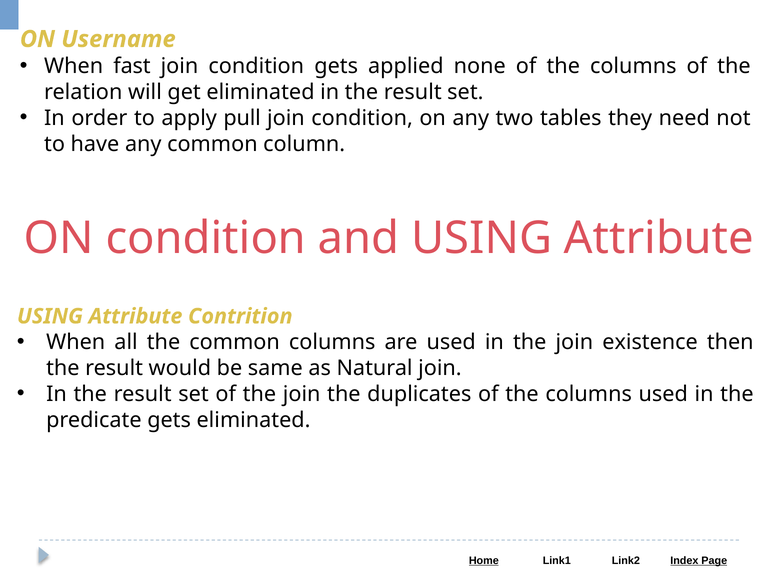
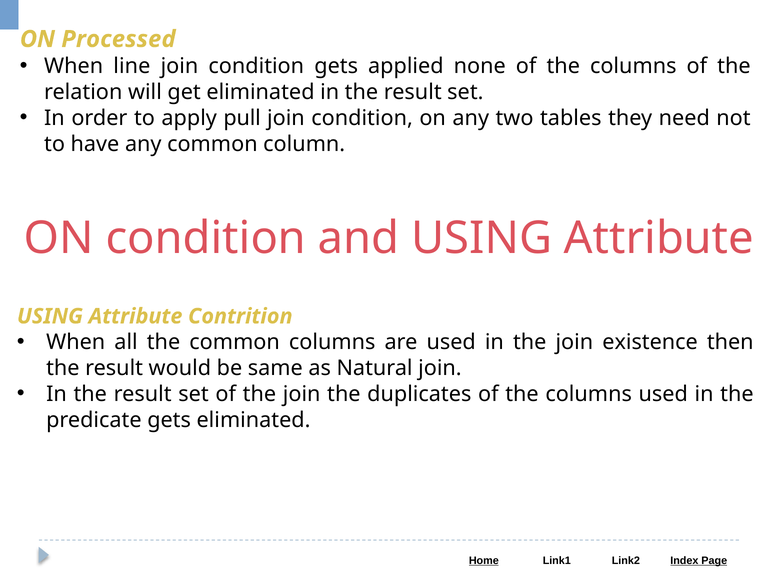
Username: Username -> Processed (118, 39)
fast: fast -> line (132, 66)
